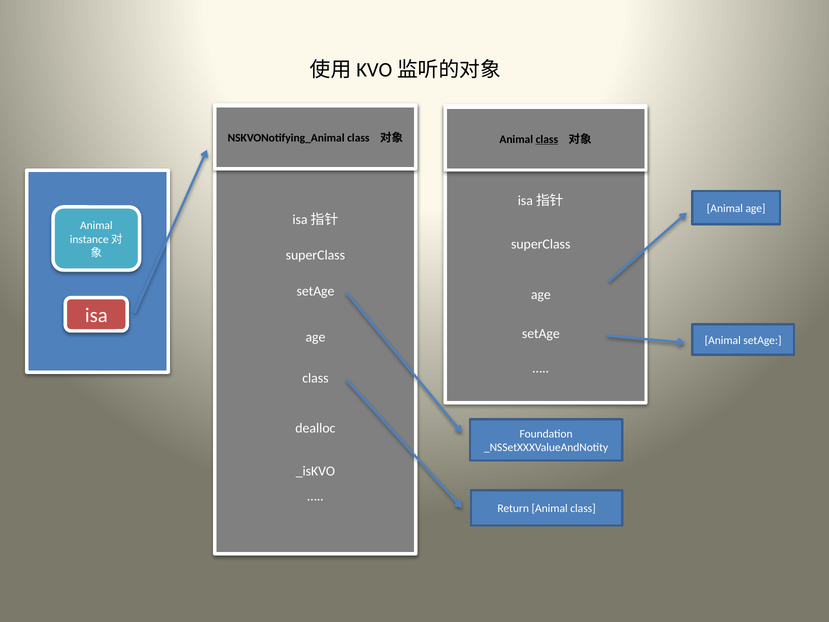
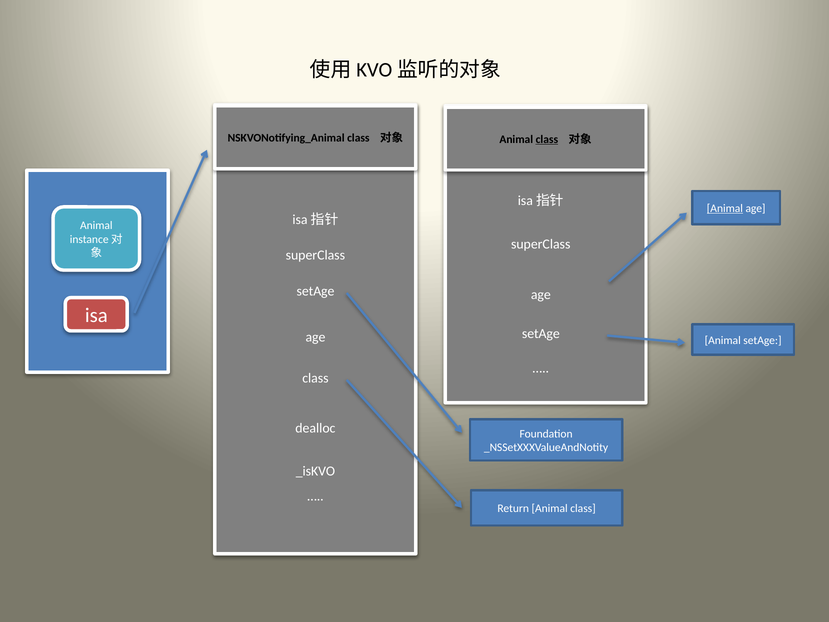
Animal underline: none -> present (725, 208)
